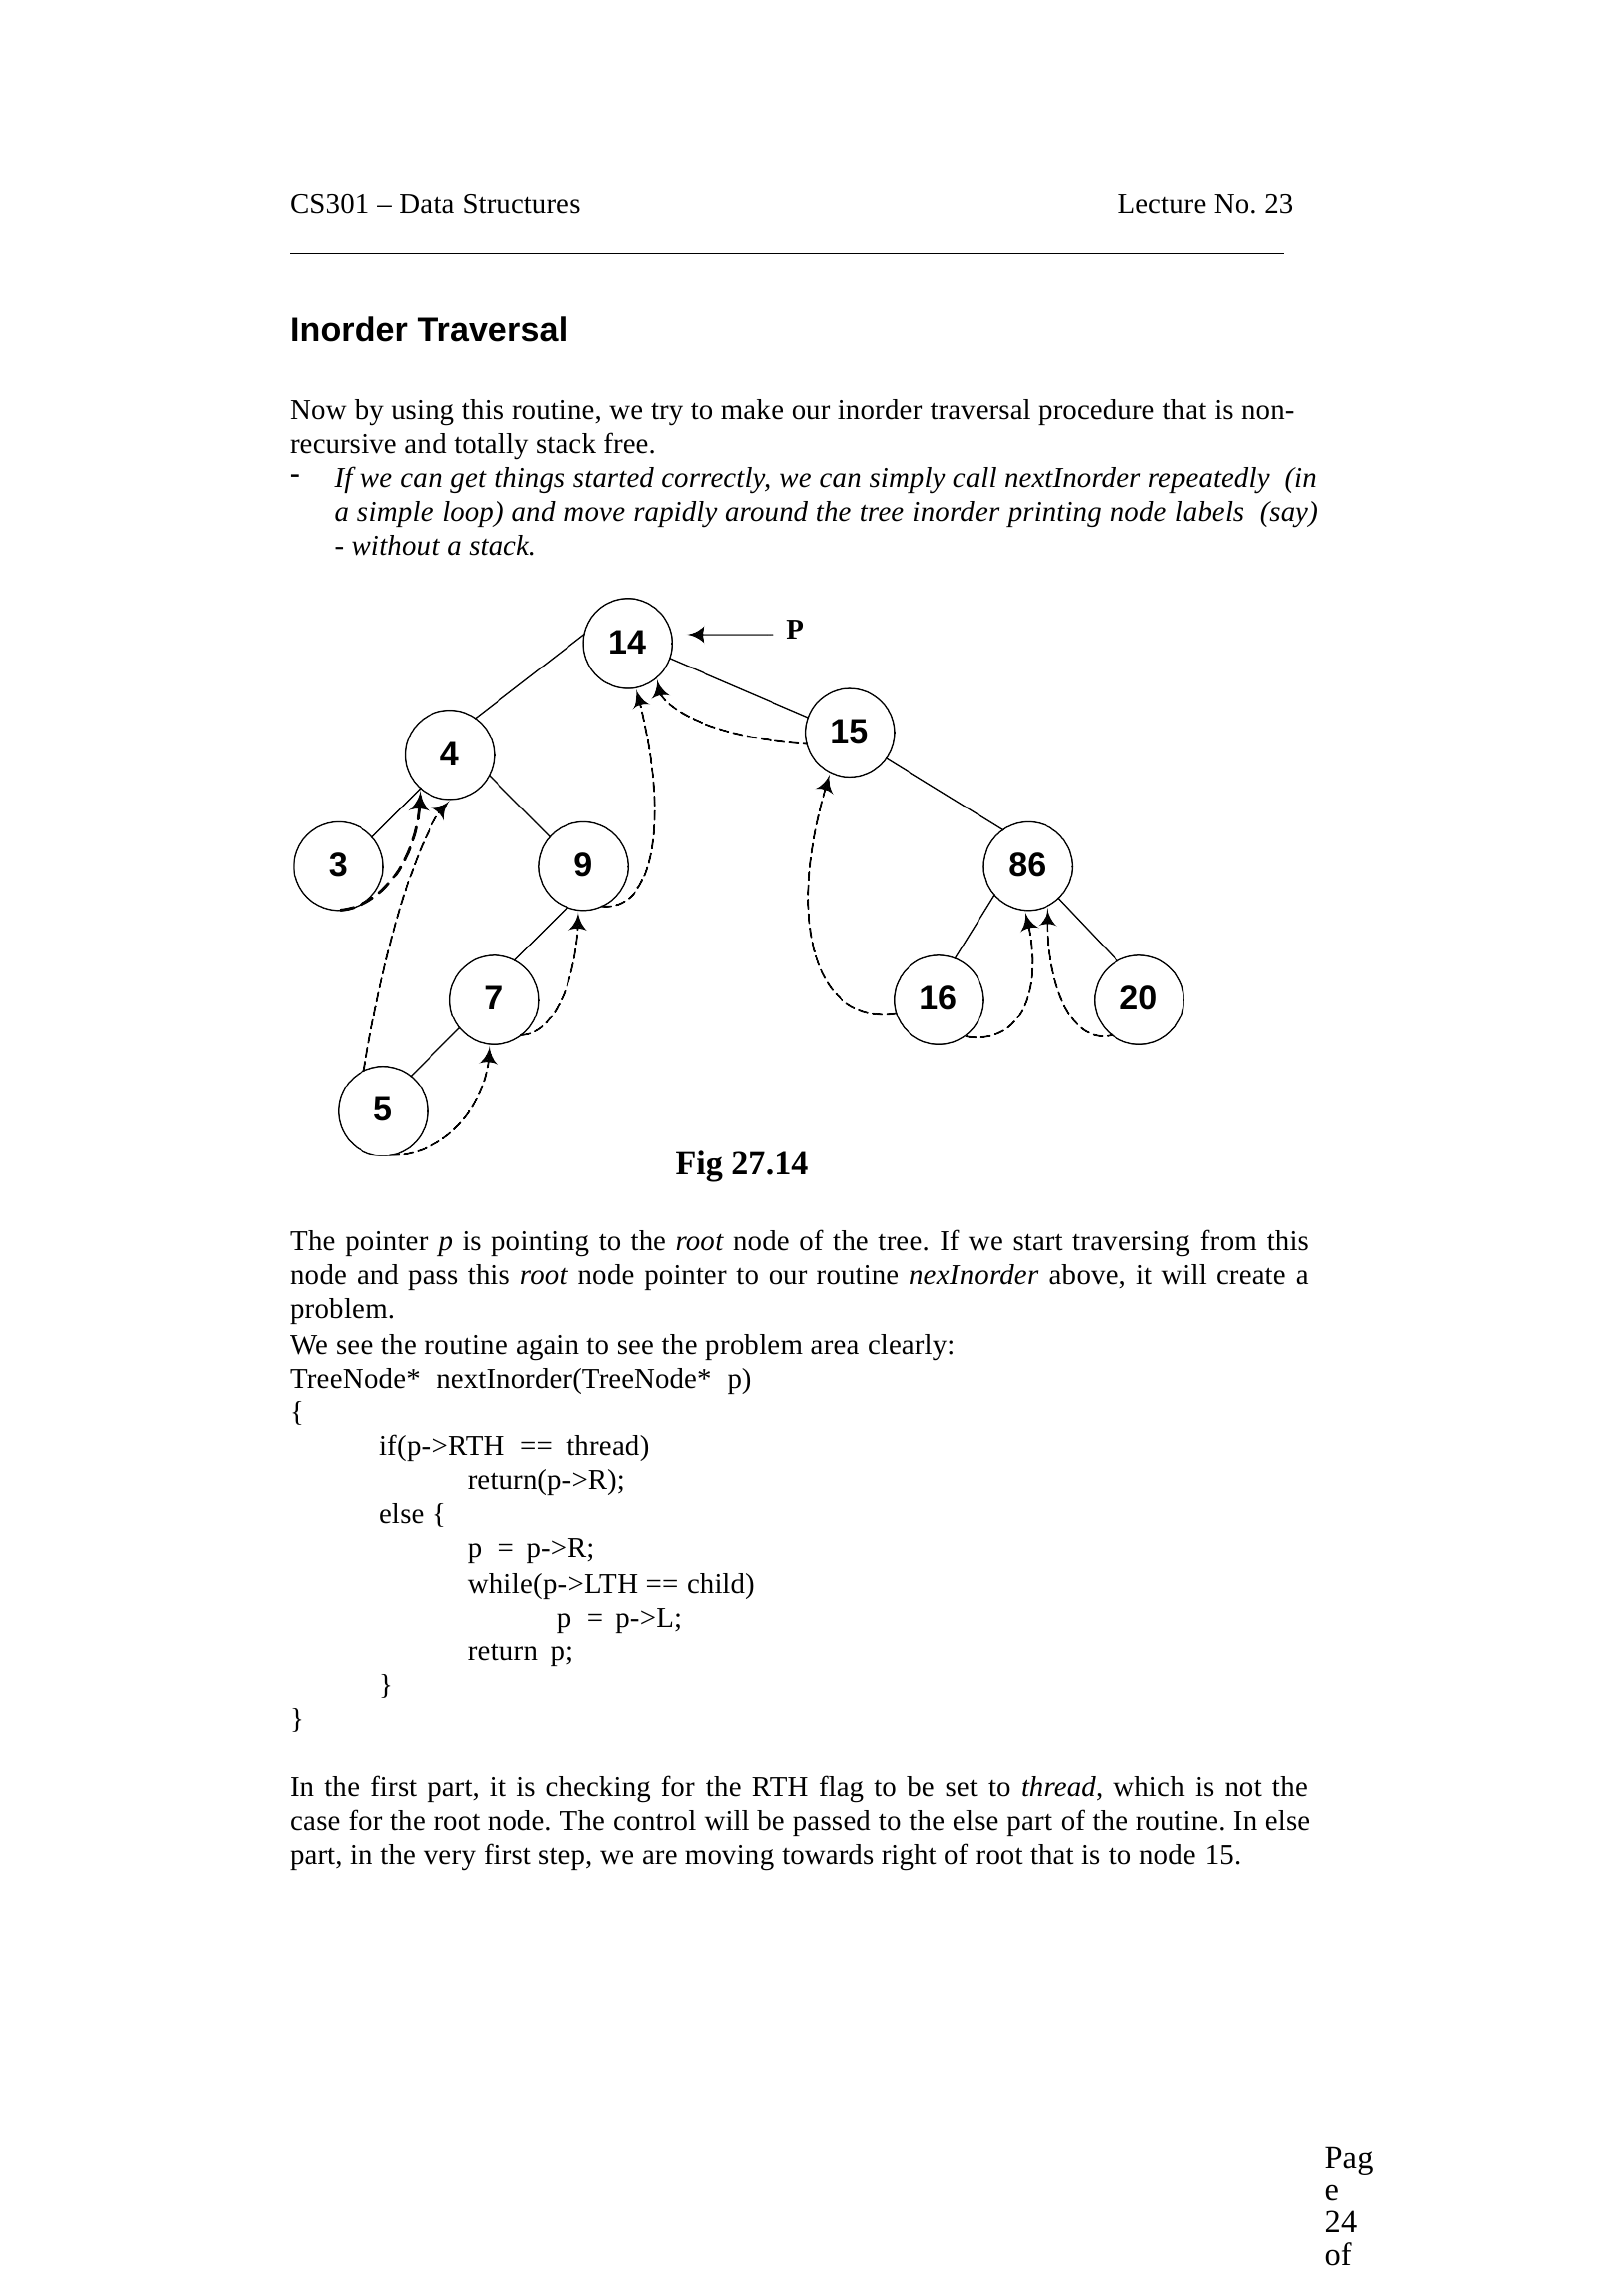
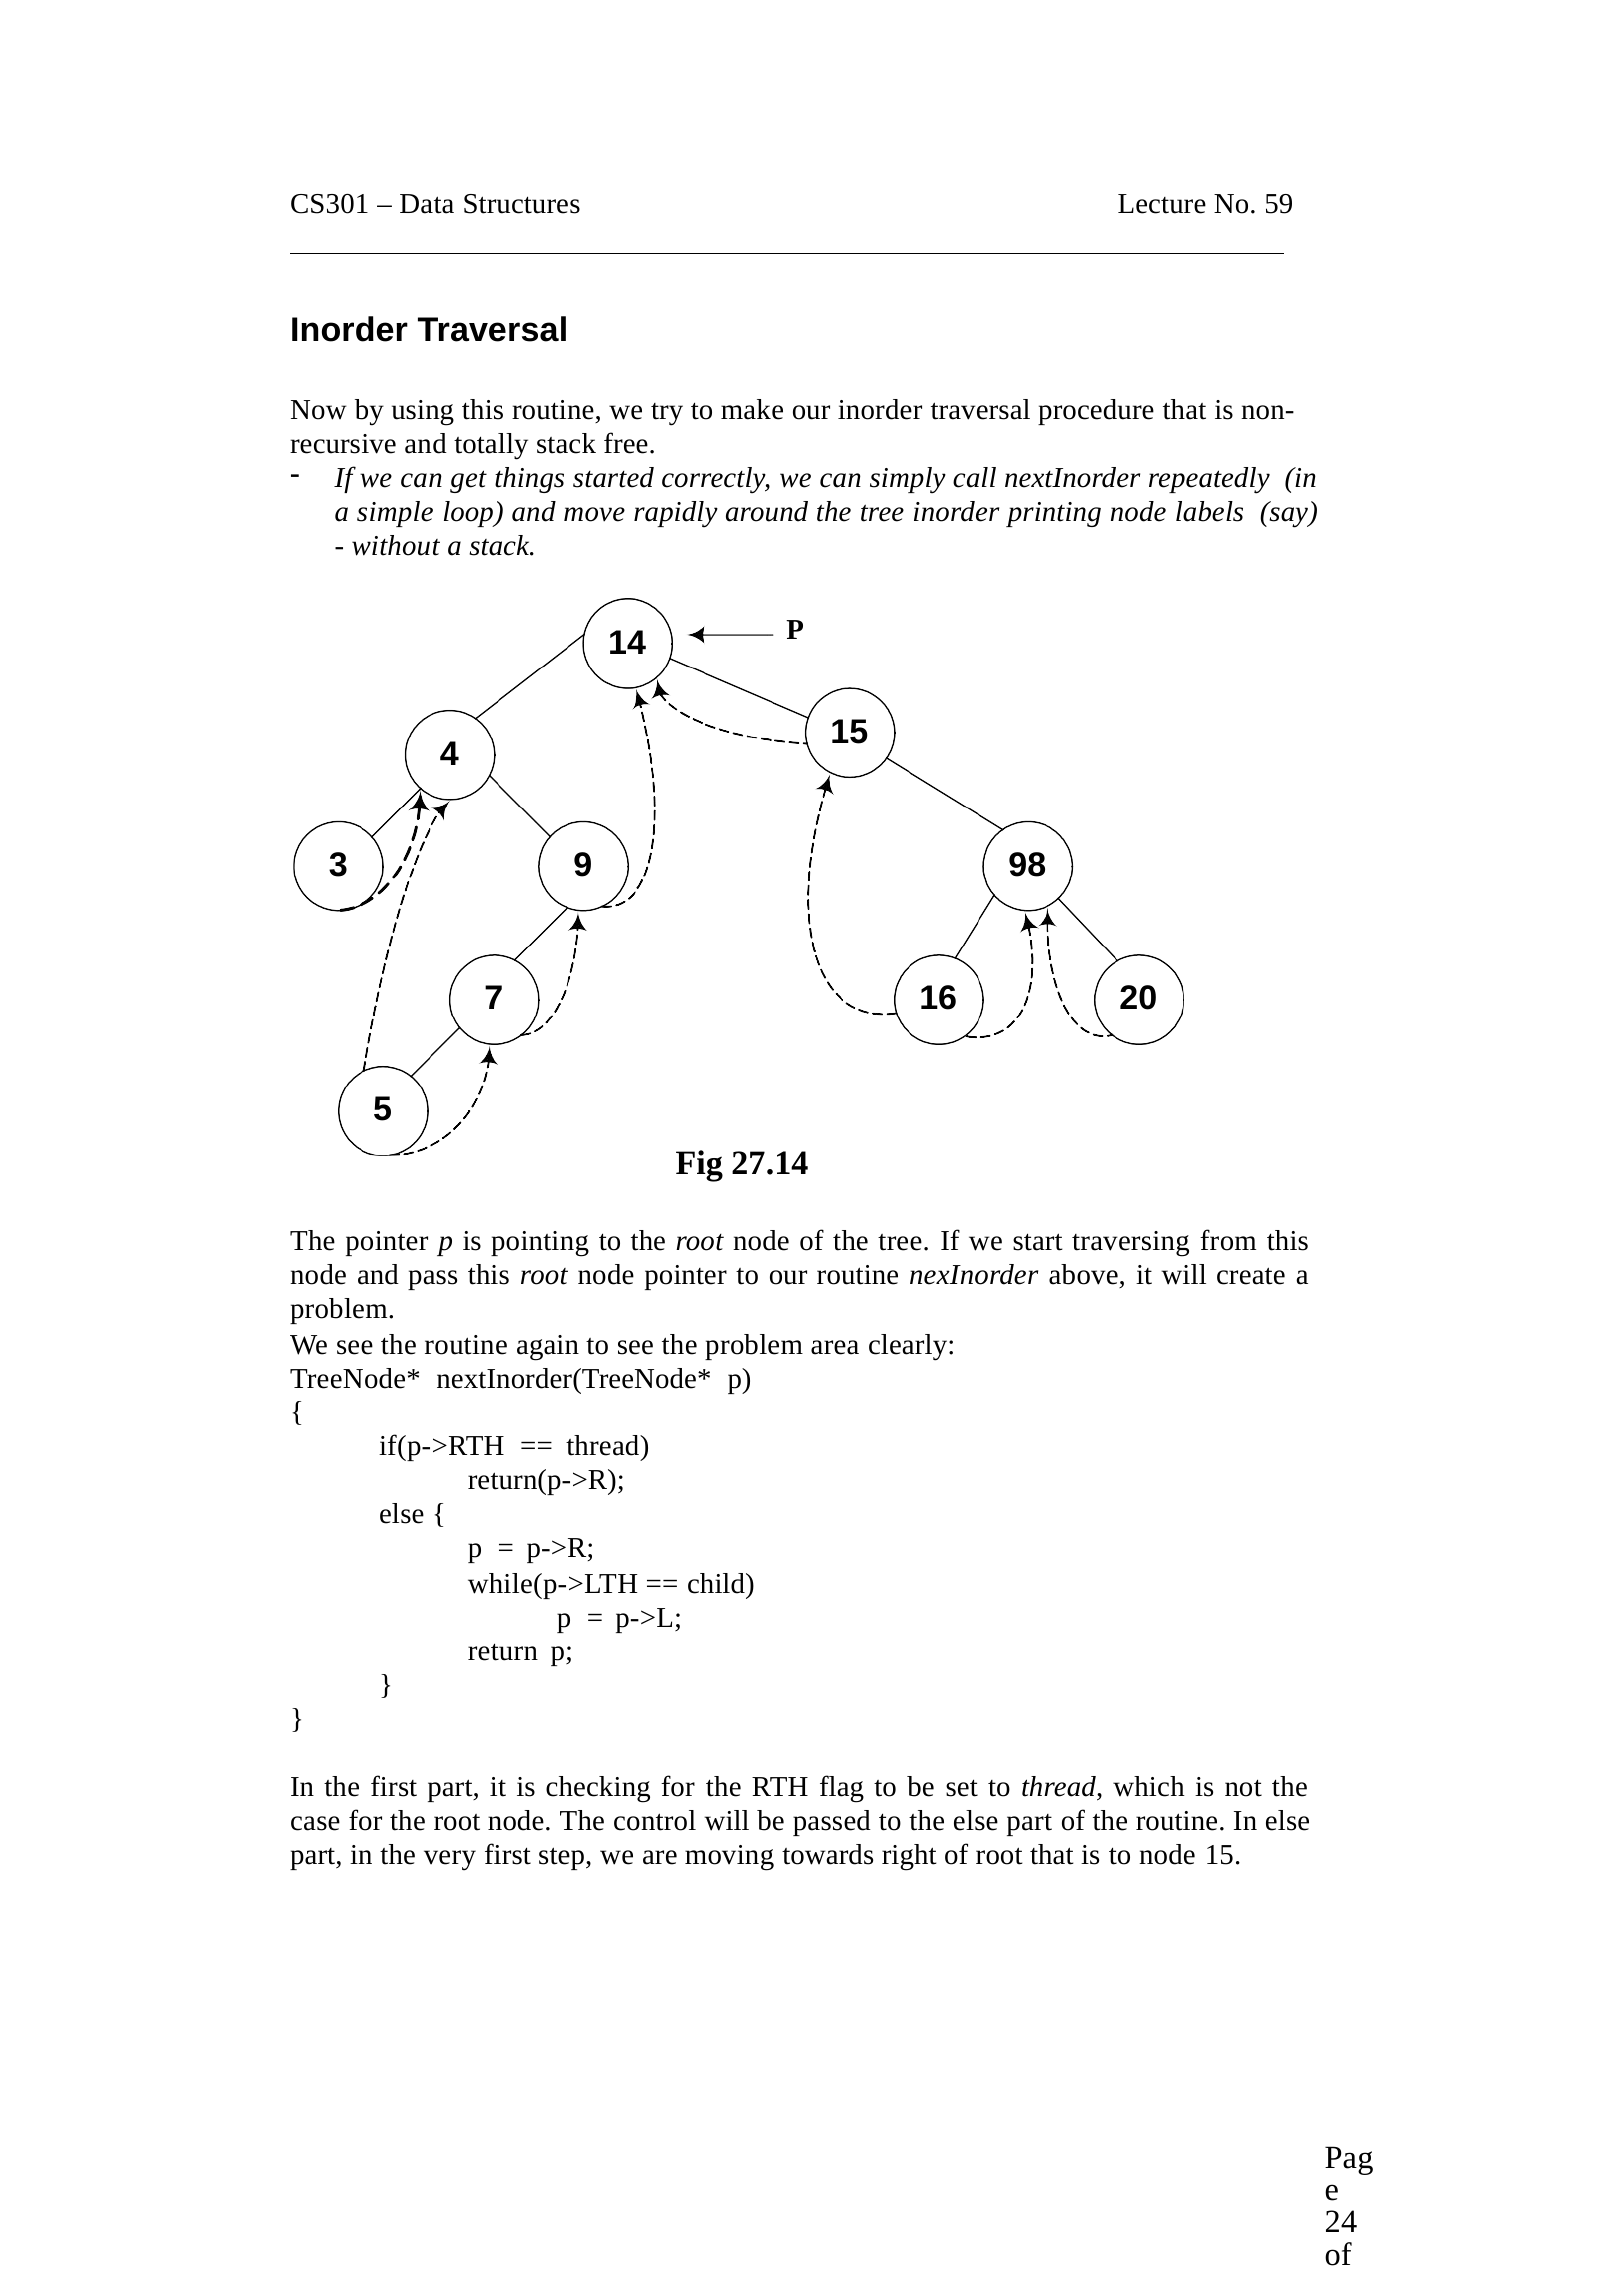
23: 23 -> 59 (1279, 204)
86: 86 -> 98 (1027, 865)
